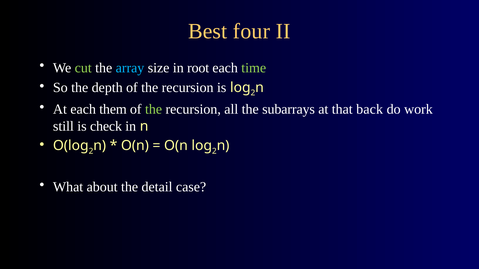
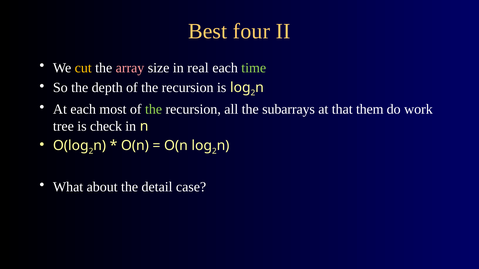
cut colour: light green -> yellow (83, 68)
array colour: light blue -> pink (130, 68)
root: root -> real (198, 68)
them: them -> most (113, 109)
back: back -> them (370, 109)
still: still -> tree (63, 126)
